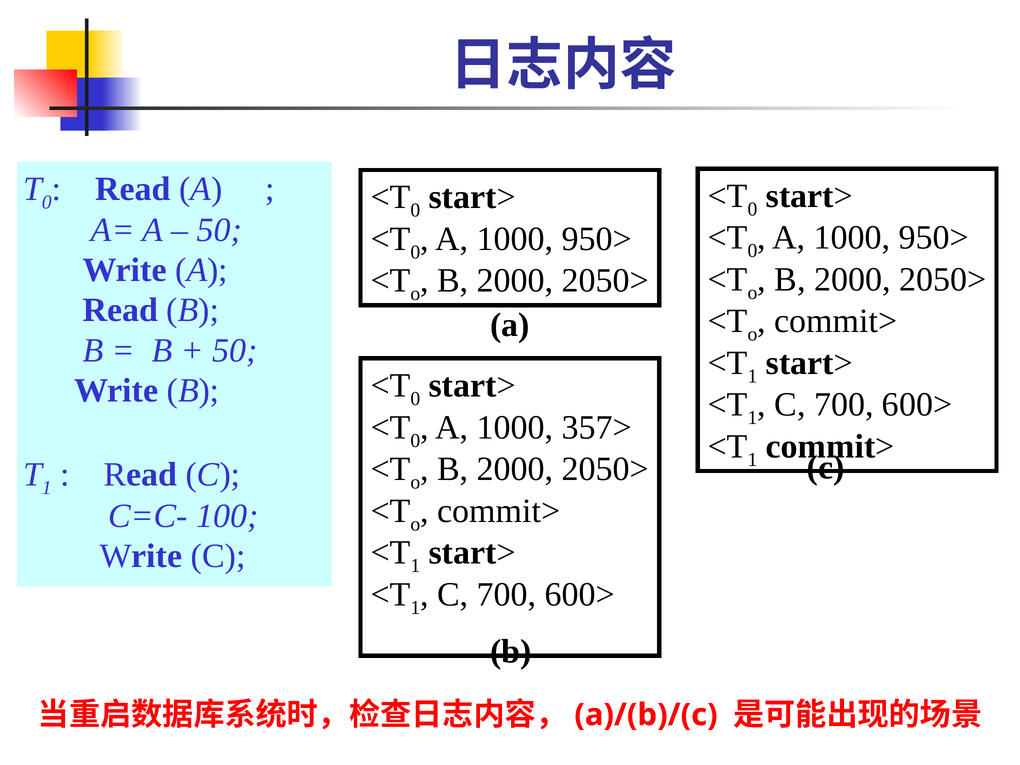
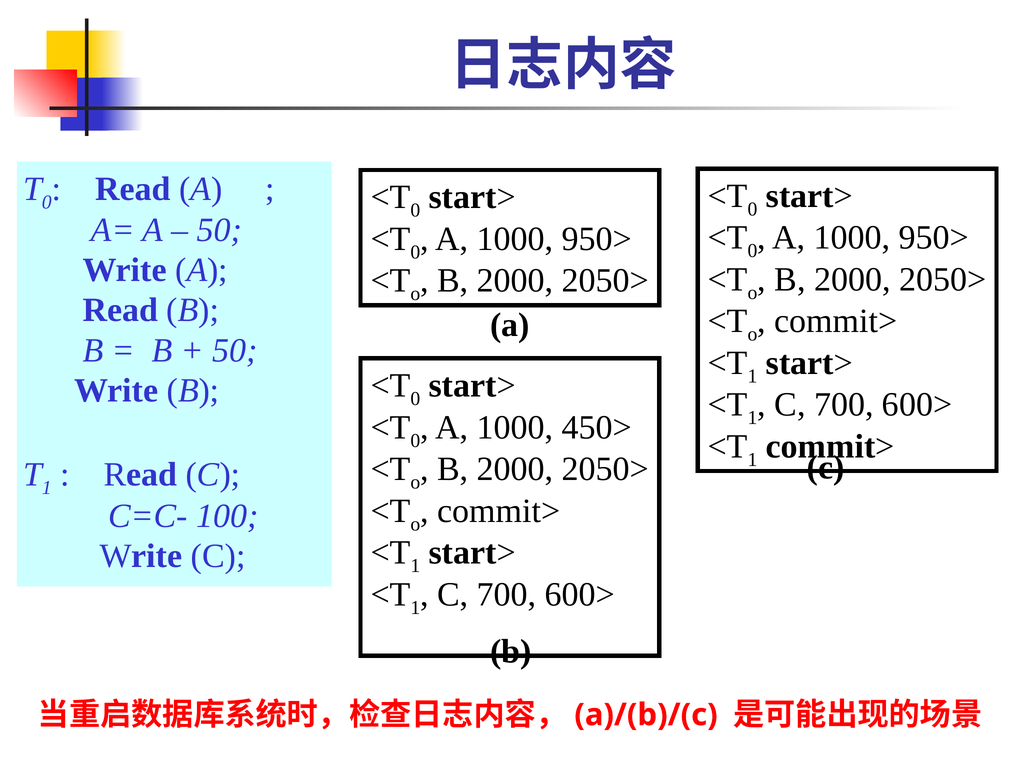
357>: 357> -> 450> (597, 427)
